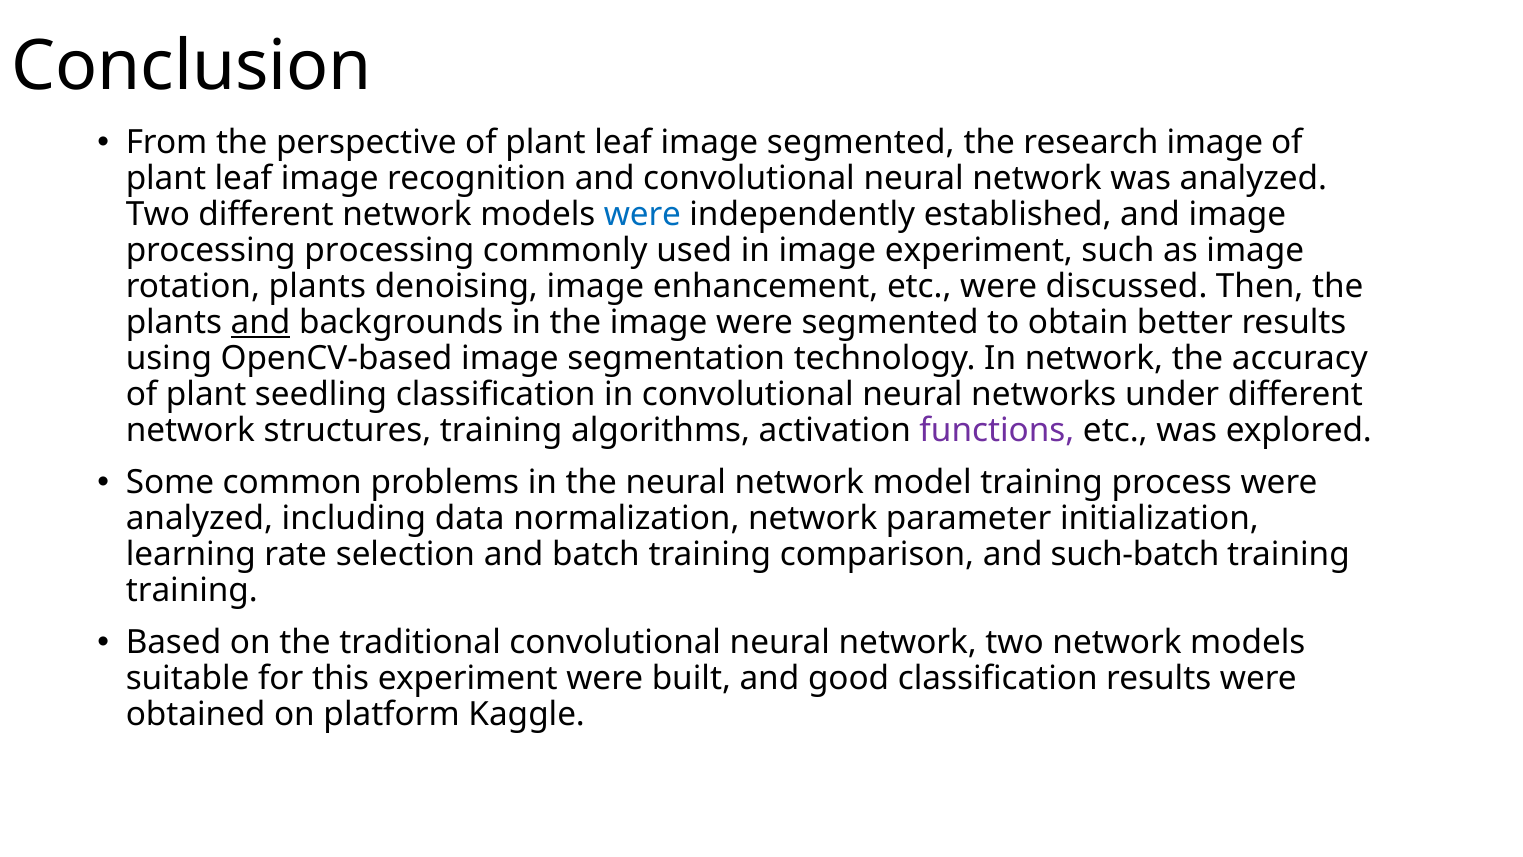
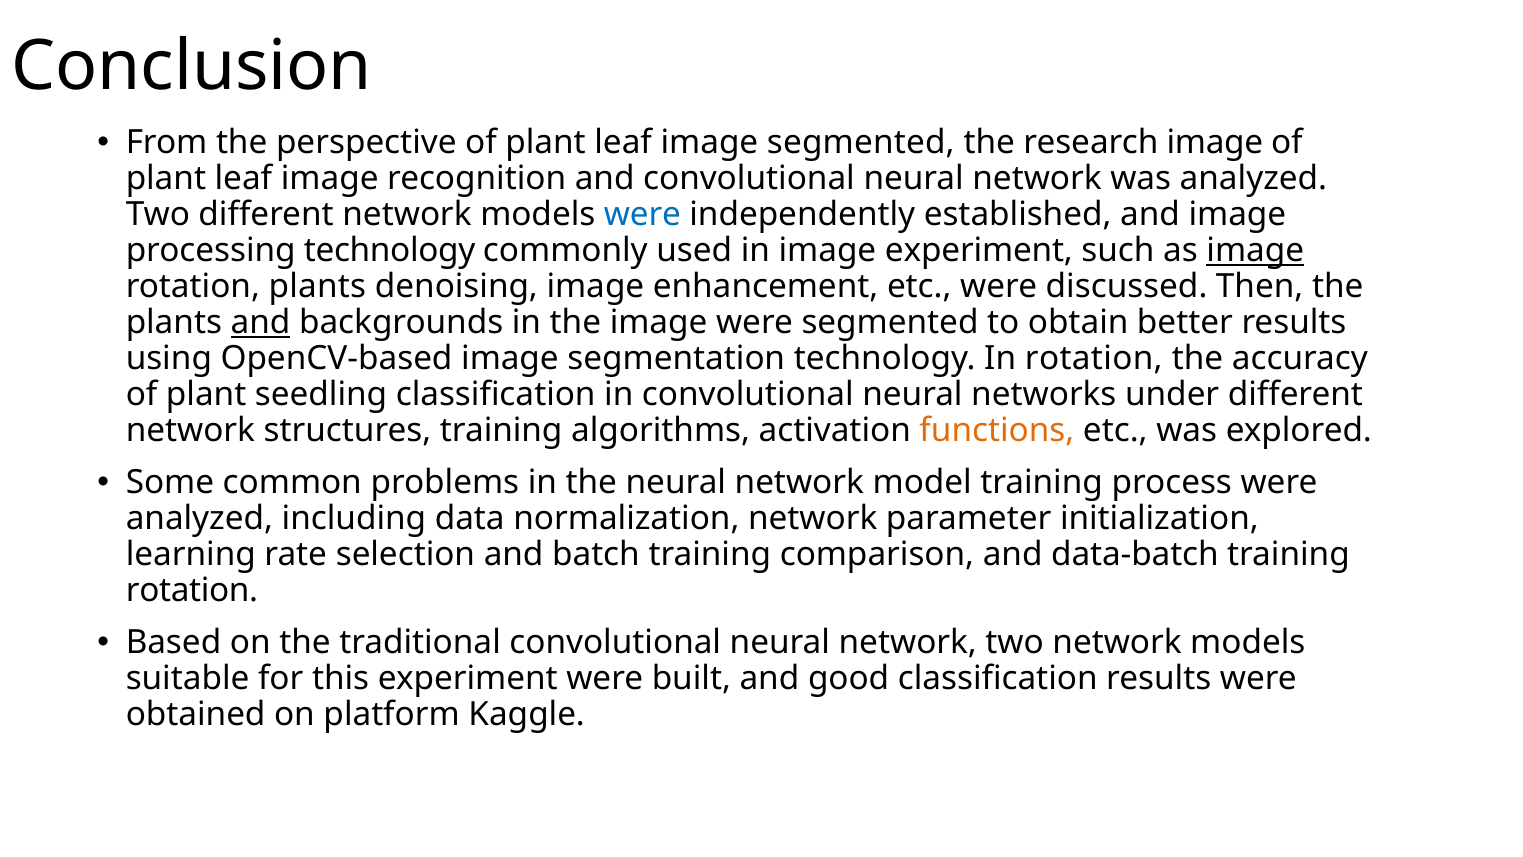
processing processing: processing -> technology (390, 251)
image underline: none -> present (1255, 251)
In network: network -> rotation (1094, 359)
functions colour: purple -> orange (997, 431)
such-batch: such-batch -> data-batch (1135, 554)
training: training -> rotation (192, 590)
